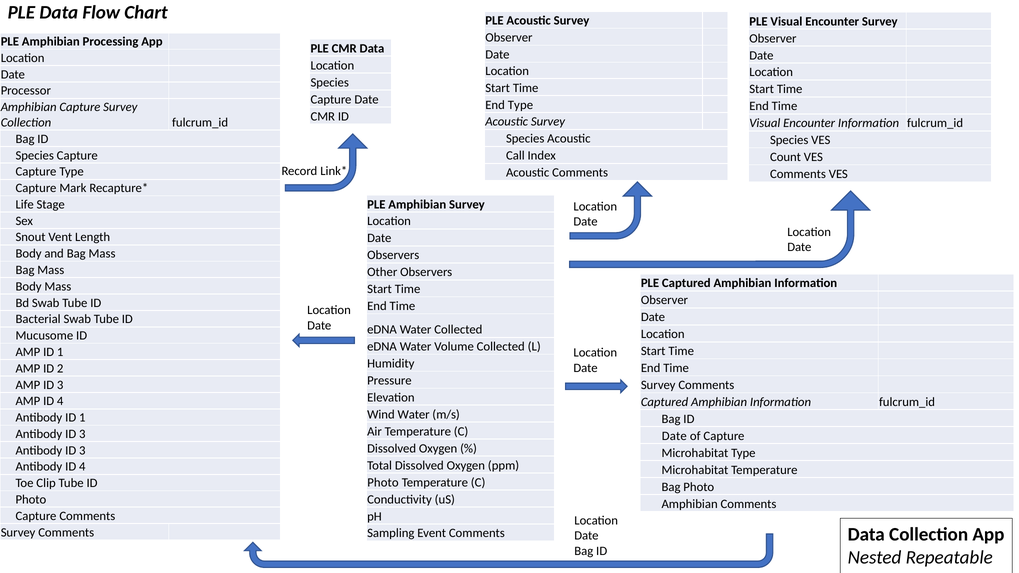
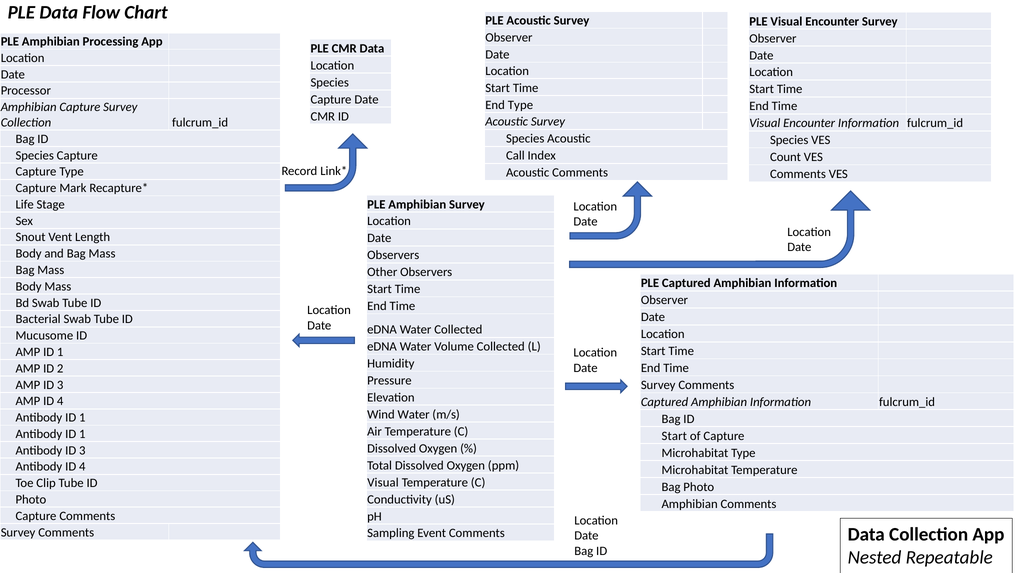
3: 3 -> 1 (82, 434)
Date: Date -> Start (674, 436)
Photo: Photo -> Visual (383, 483)
